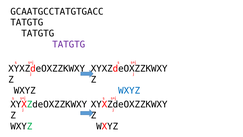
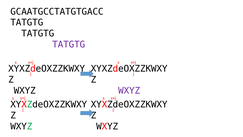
WXYZ colour: blue -> purple (129, 90)
